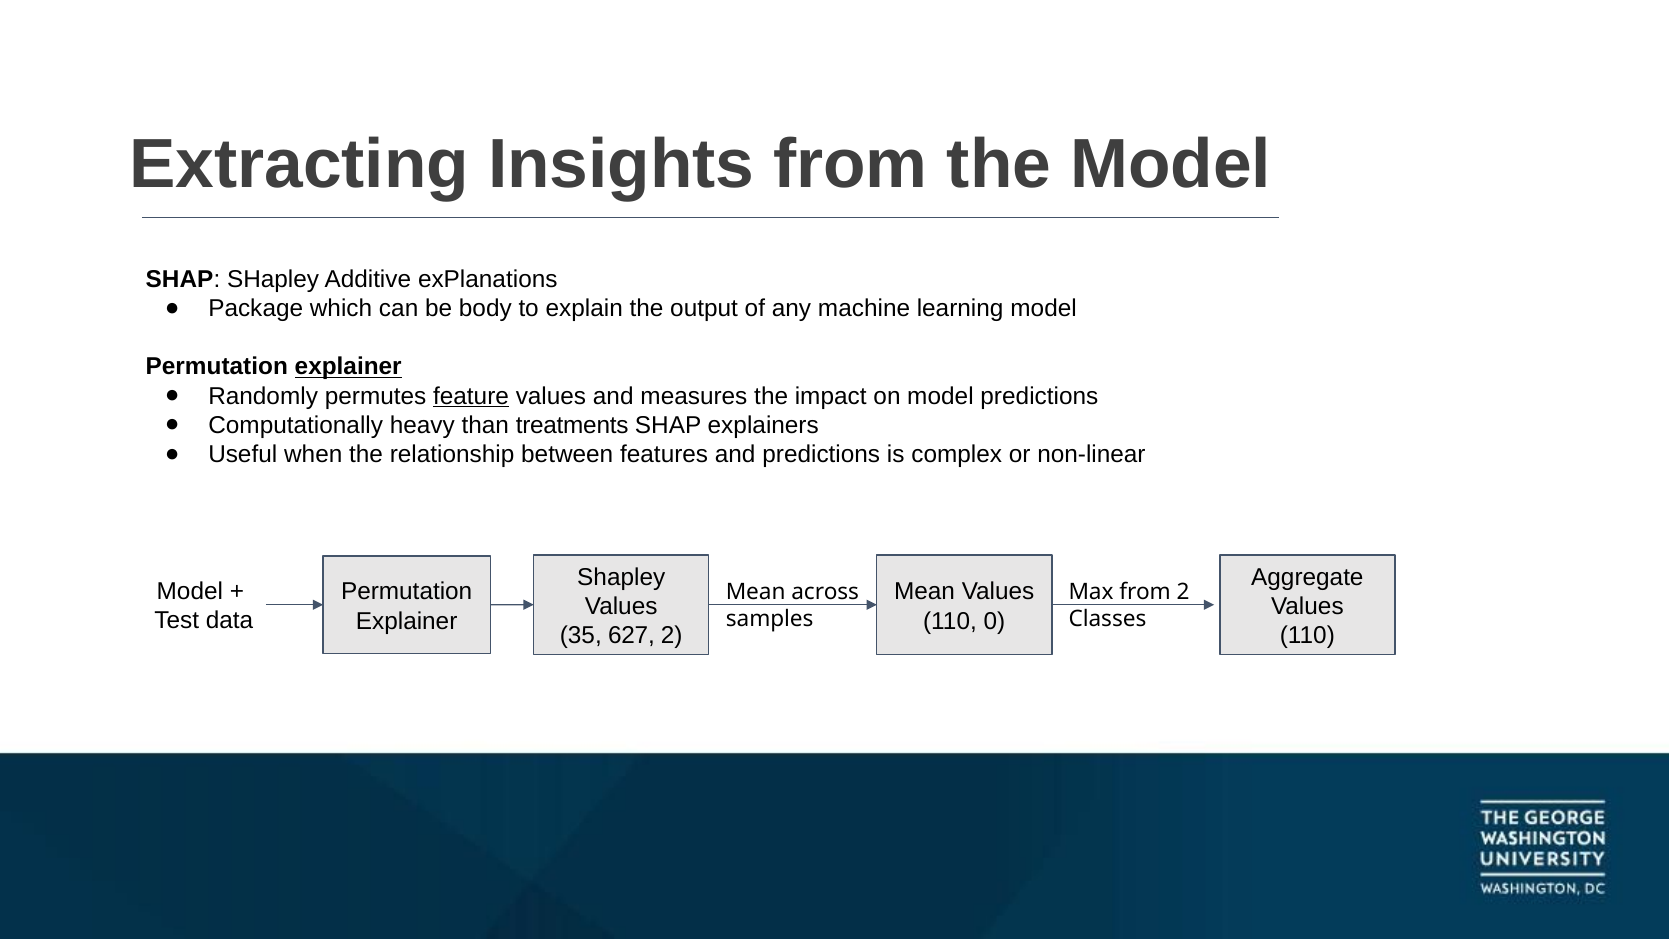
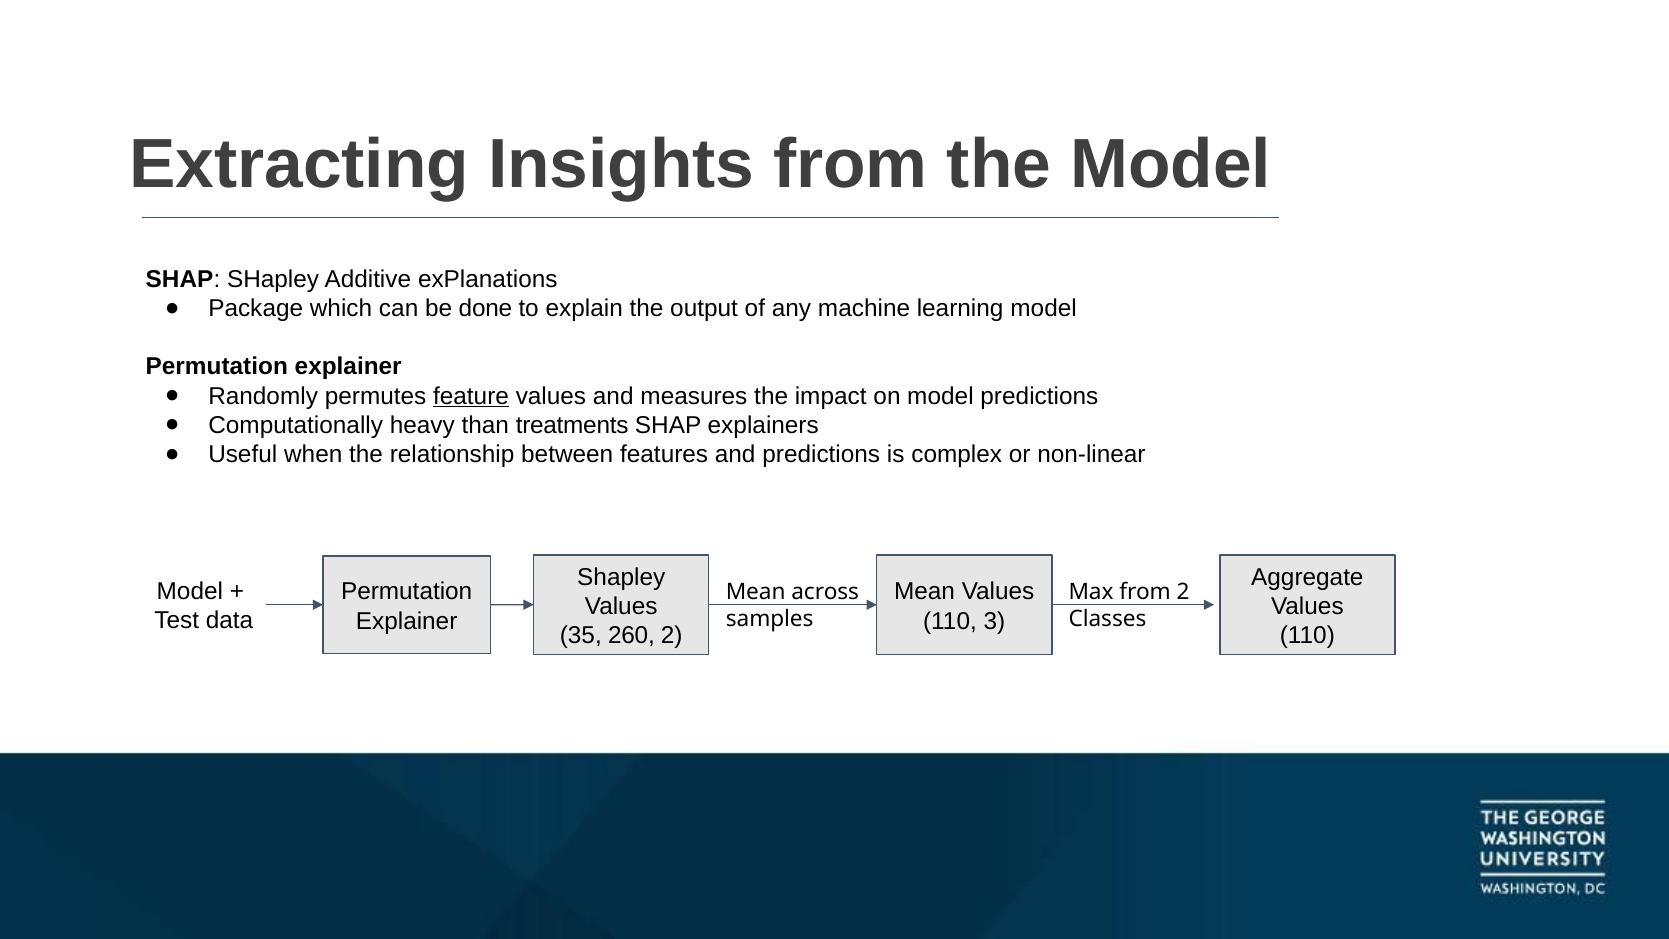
body: body -> done (485, 308)
explainer underline: present -> none (348, 367)
0: 0 -> 3 (994, 621)
627: 627 -> 260 (631, 635)
